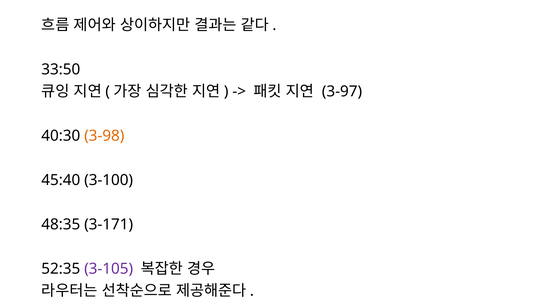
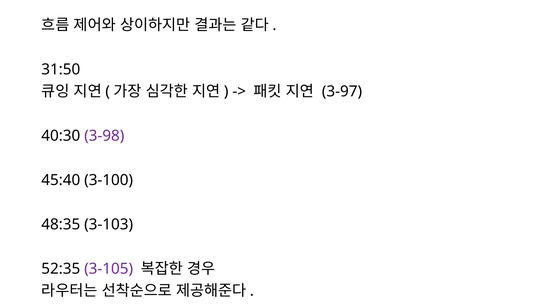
33:50: 33:50 -> 31:50 (61, 69)
3-98 colour: orange -> purple (104, 136)
3-171: 3-171 -> 3-103 (109, 224)
